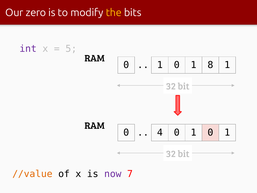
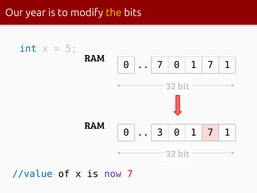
zero: zero -> year (36, 13)
int colour: purple -> blue (28, 49)
1: 1 -> 7 (160, 65)
8: 8 -> 7 (210, 65)
4: 4 -> 3 (160, 132)
0: 0 -> 7 (210, 132)
//value colour: orange -> blue (32, 174)
